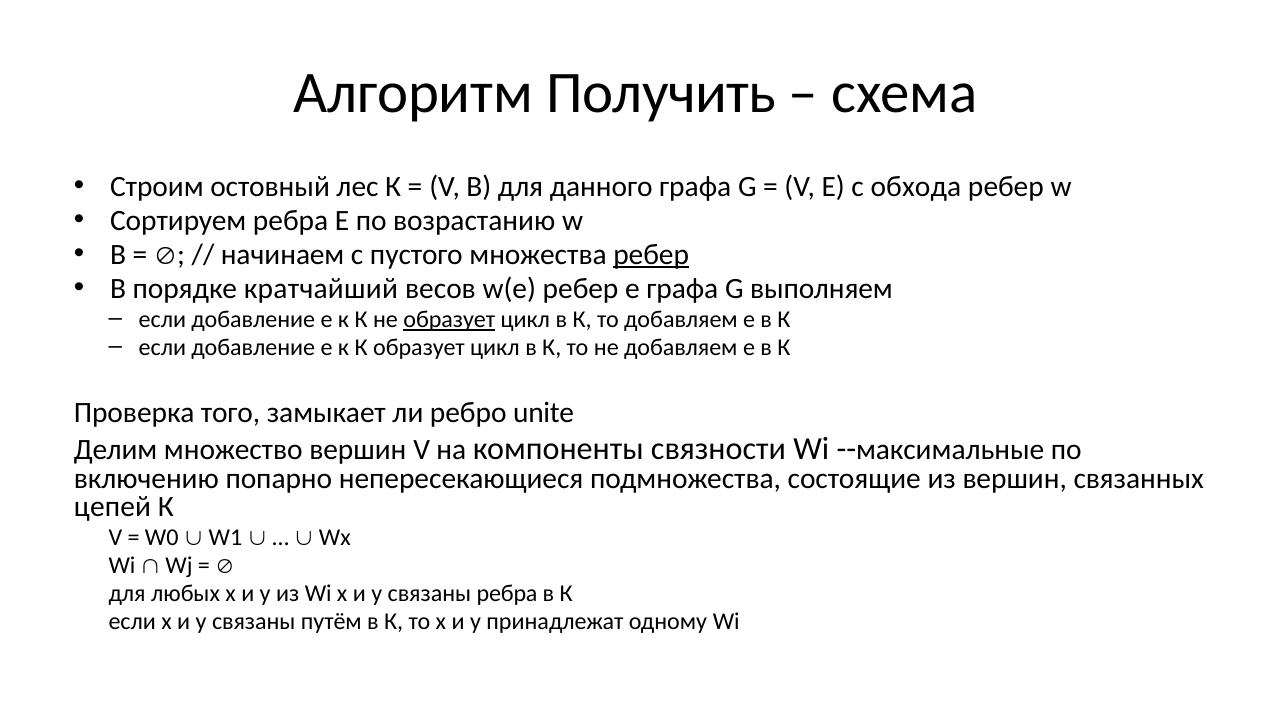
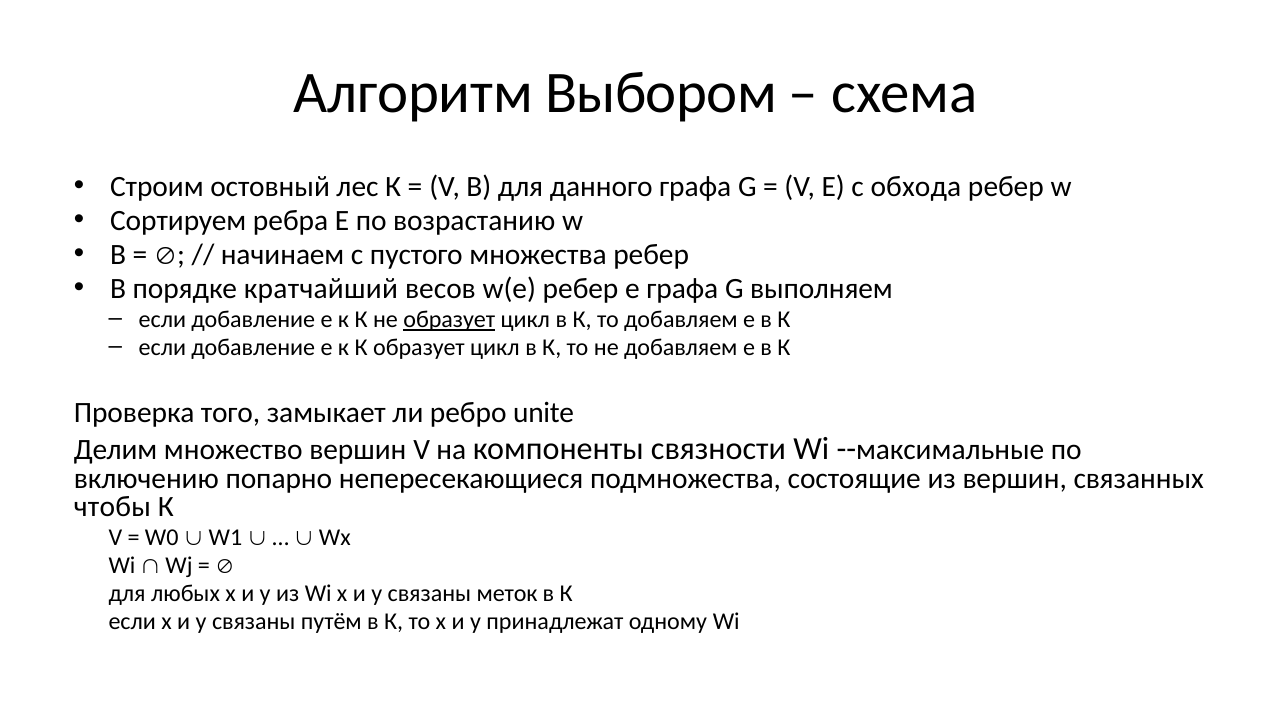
Получить: Получить -> Выбором (661, 93)
ребер underline: present -> none (651, 255)
цепей: цепей -> чтобы (112, 507)
связаны ребра: ребра -> меток (507, 593)
